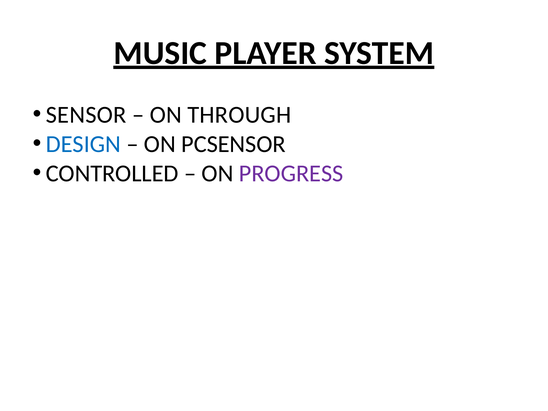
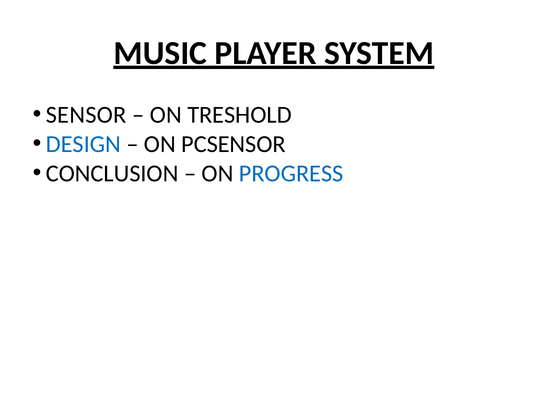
THROUGH: THROUGH -> TRESHOLD (240, 115)
CONTROLLED: CONTROLLED -> CONCLUSION (112, 173)
PROGRESS colour: purple -> blue (291, 173)
